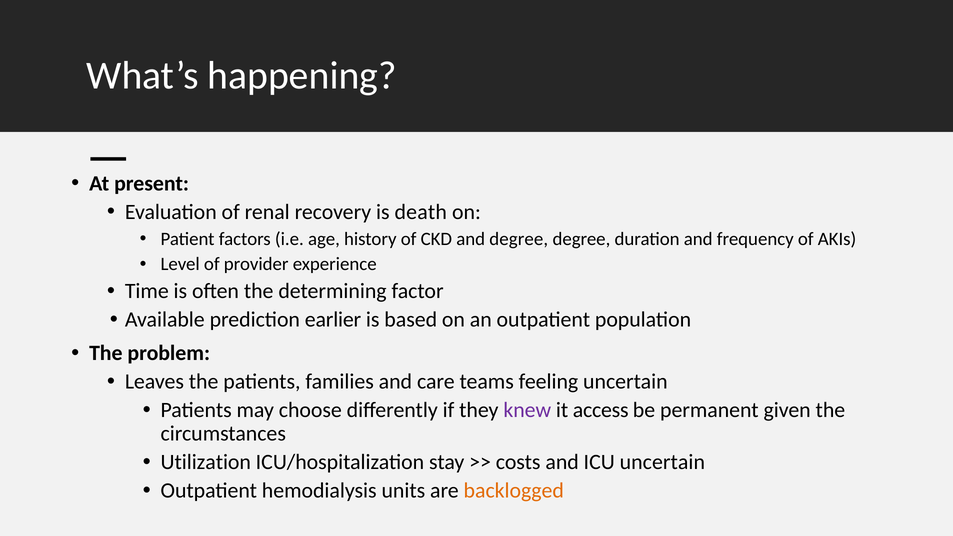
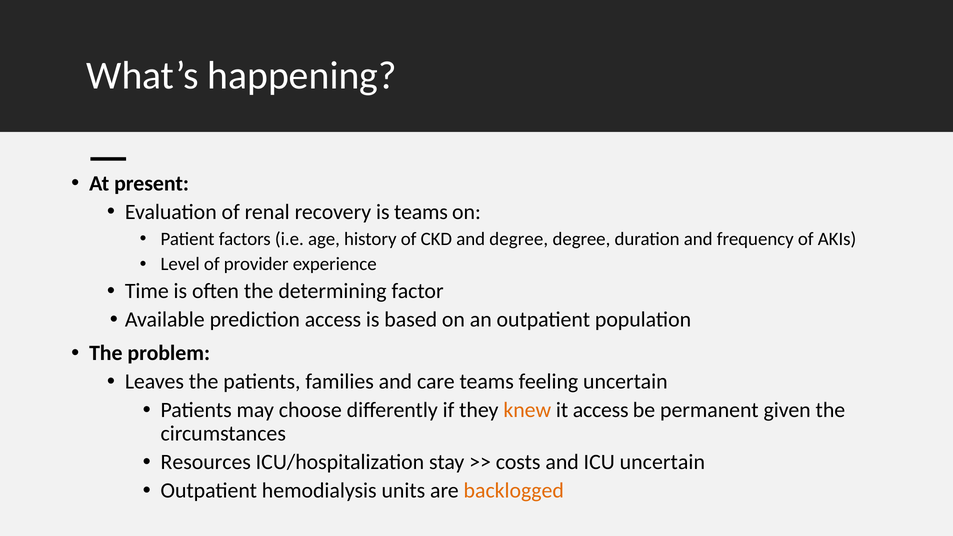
is death: death -> teams (421, 212)
prediction earlier: earlier -> access (333, 320)
knew colour: purple -> orange (527, 410)
Utilization: Utilization -> Resources (206, 462)
